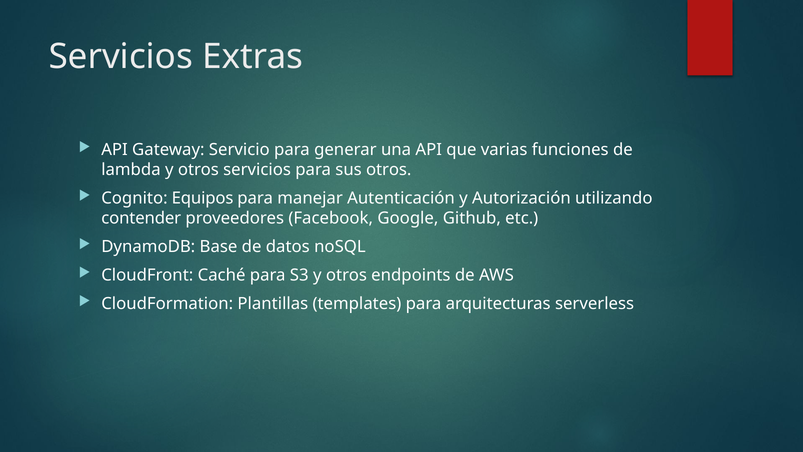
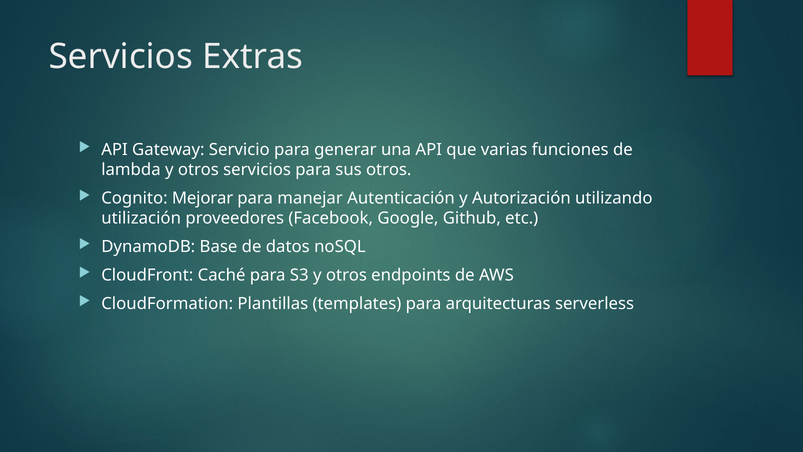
Equipos: Equipos -> Mejorar (203, 198)
contender: contender -> utilización (141, 218)
